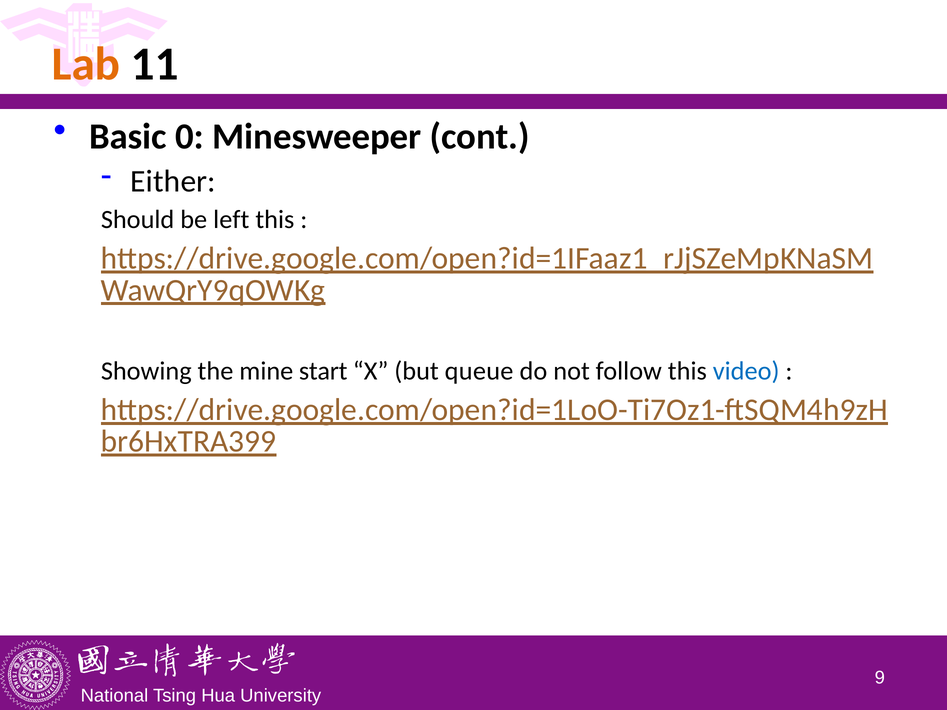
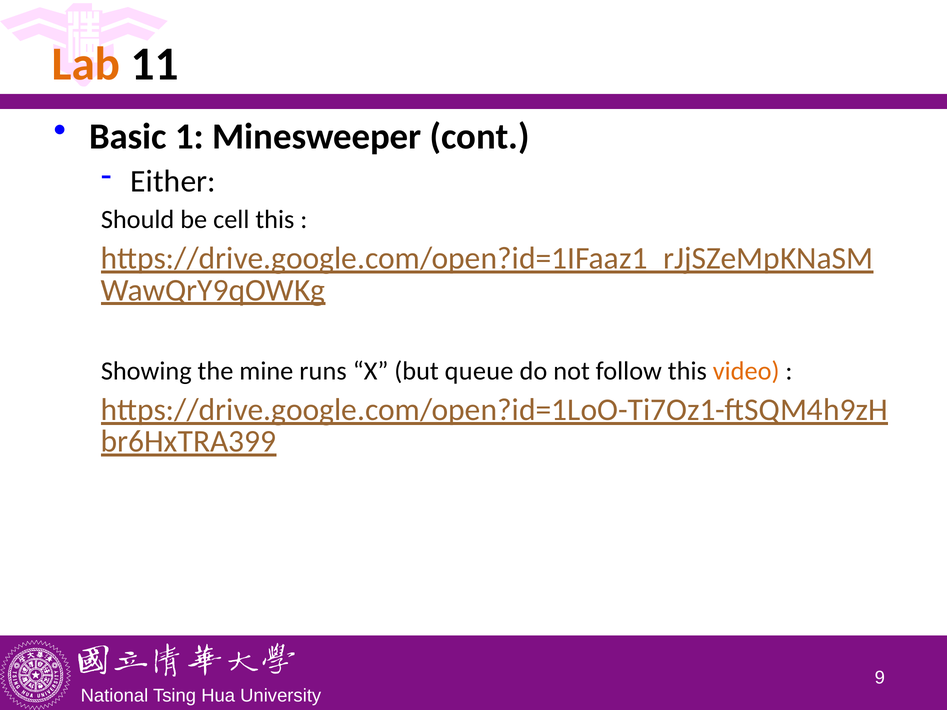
0: 0 -> 1 (189, 137)
left: left -> cell (231, 220)
start: start -> runs (323, 371)
video colour: blue -> orange (746, 371)
